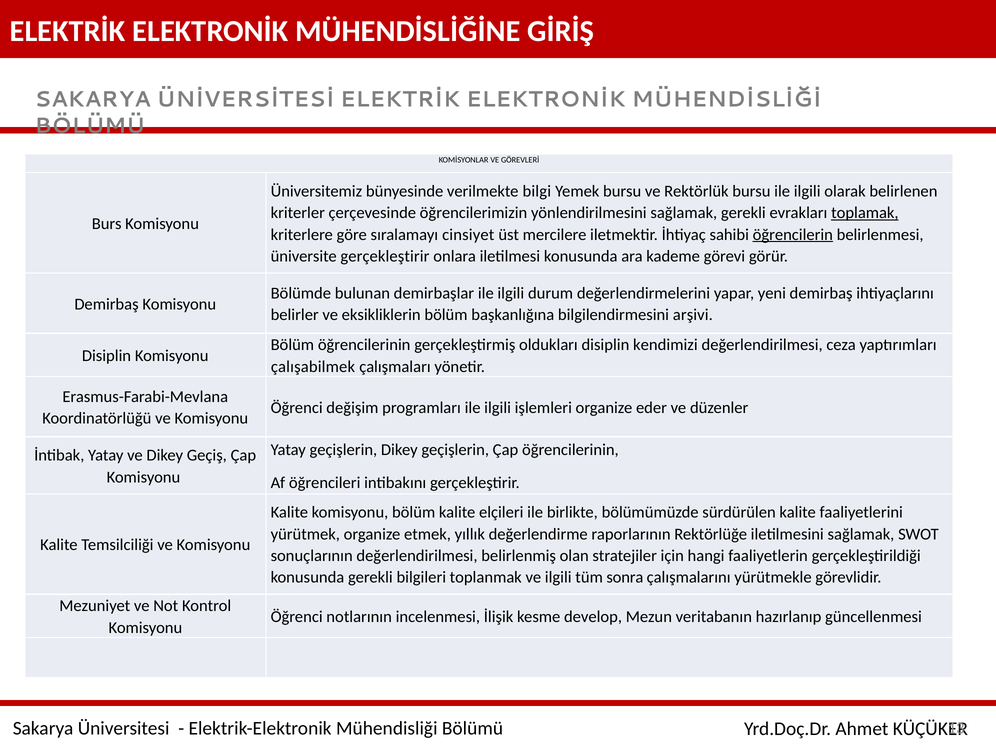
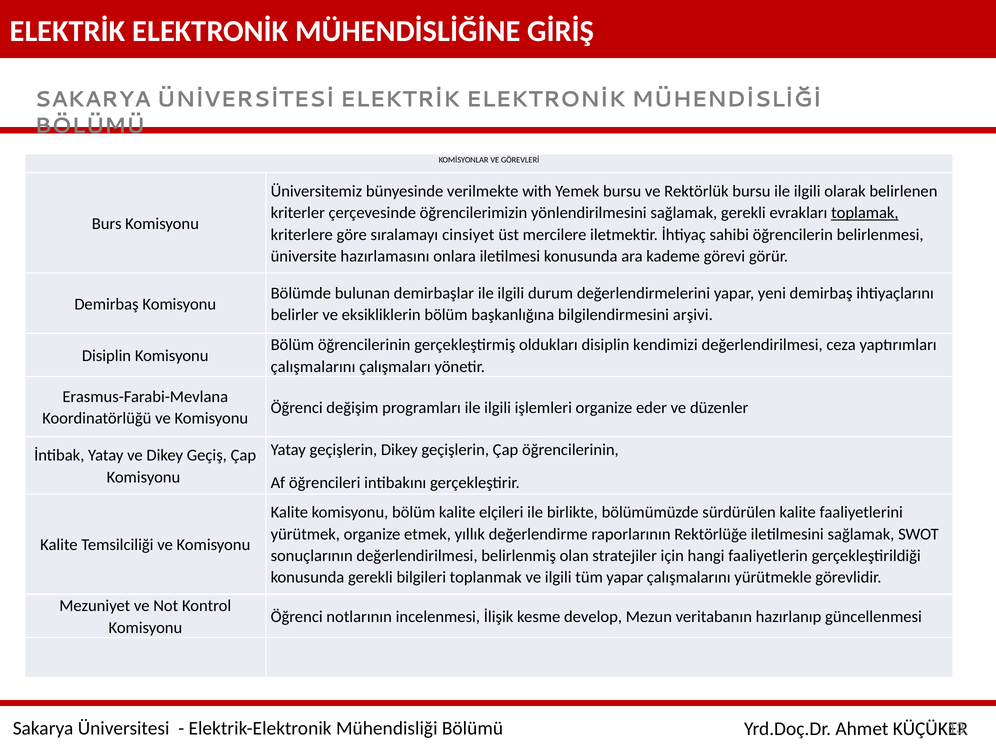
bilgi: bilgi -> with (537, 191)
öğrencilerin underline: present -> none (793, 235)
üniversite gerçekleştirir: gerçekleştirir -> hazırlamasını (385, 256)
çalışabilmek: çalışabilmek -> çalışmalarını (313, 367)
tüm sonra: sonra -> yapar (625, 577)
